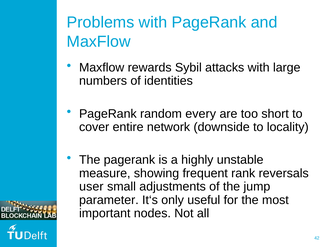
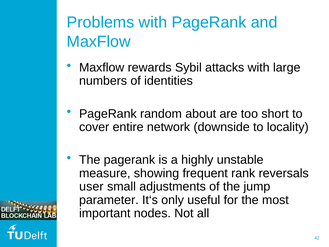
every: every -> about (201, 114)
